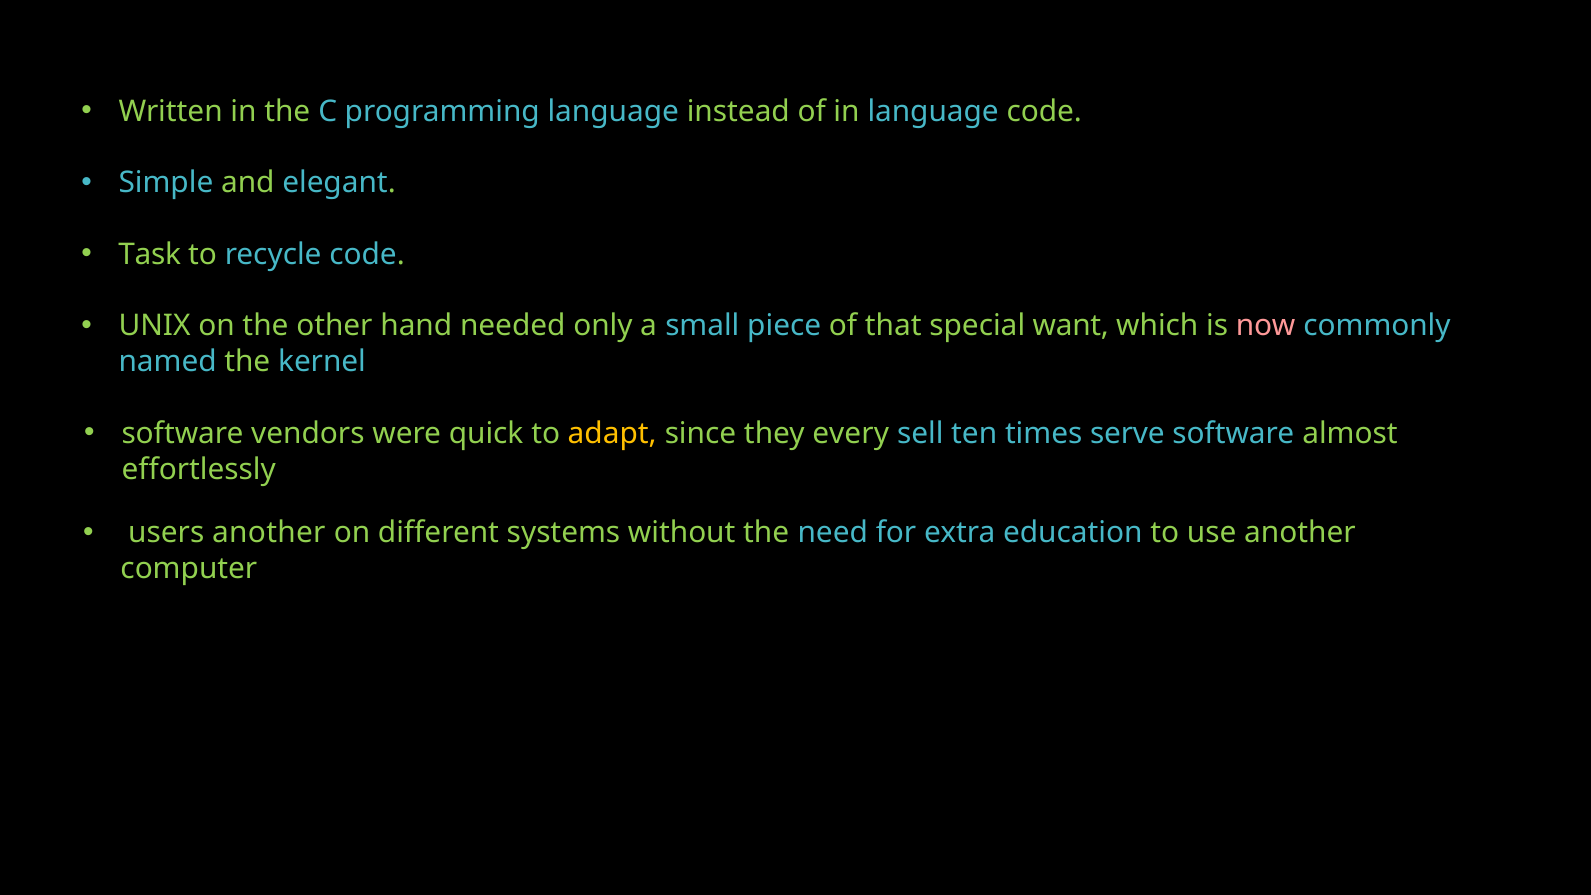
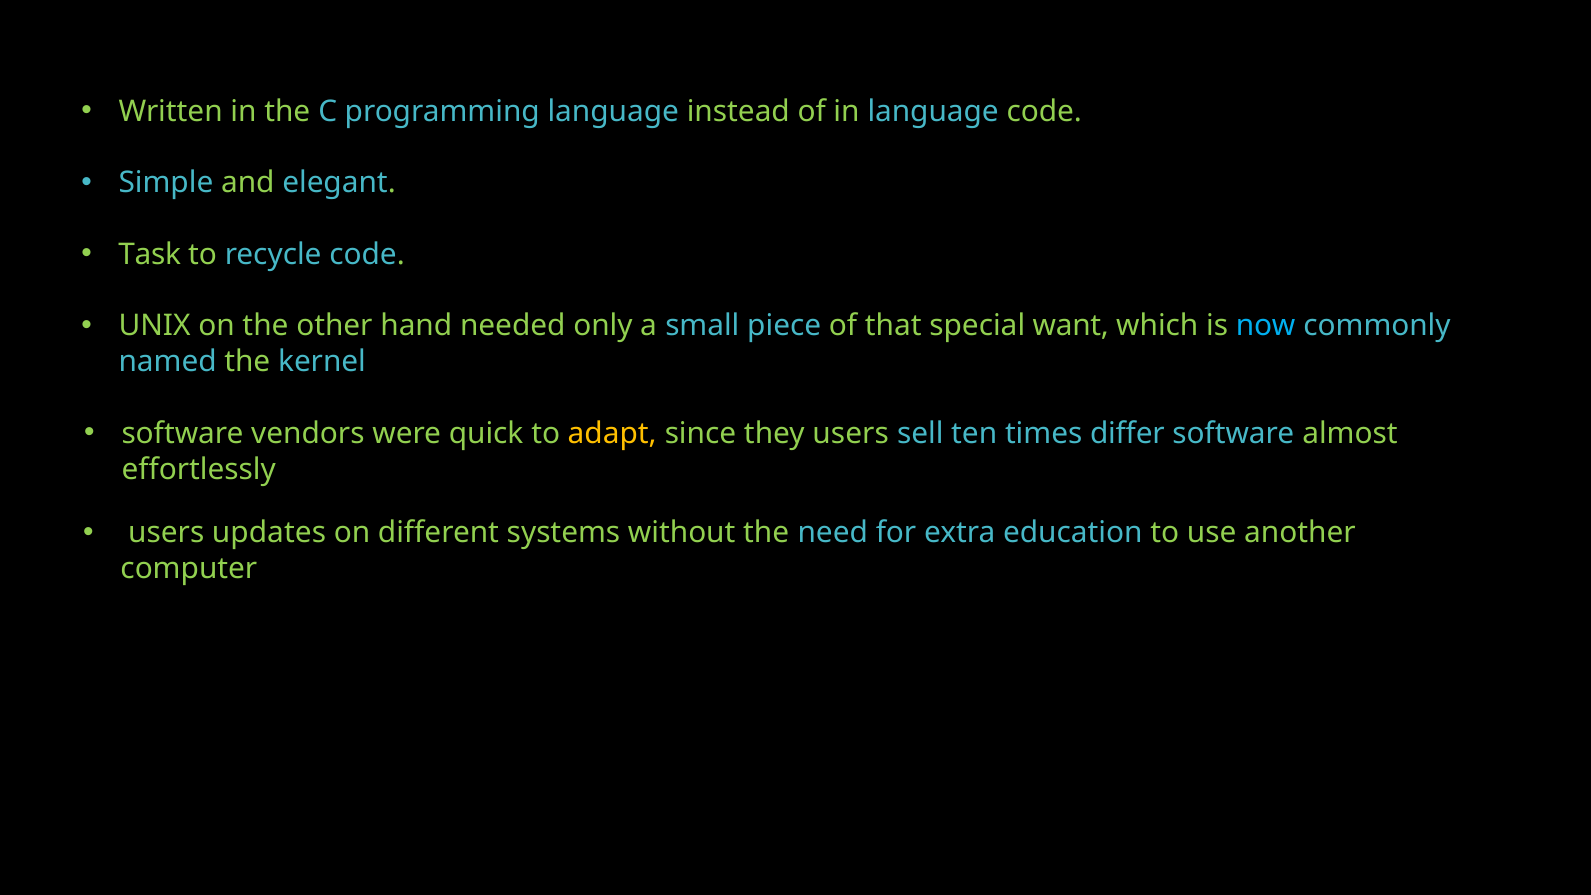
now colour: pink -> light blue (1266, 326)
they every: every -> users (851, 433)
serve: serve -> differ (1127, 433)
users another: another -> updates (269, 533)
